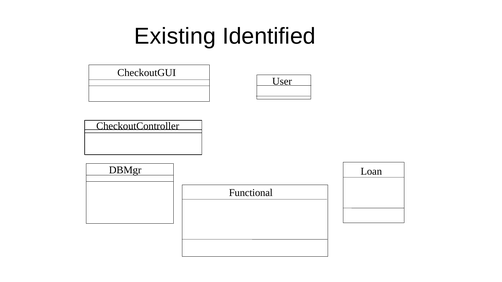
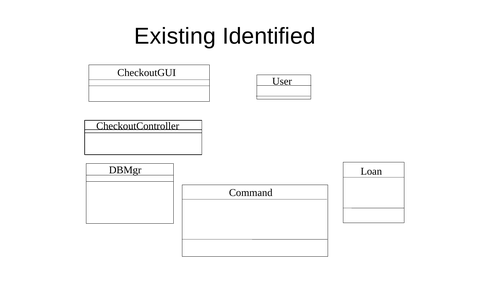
Functional: Functional -> Command (251, 193)
